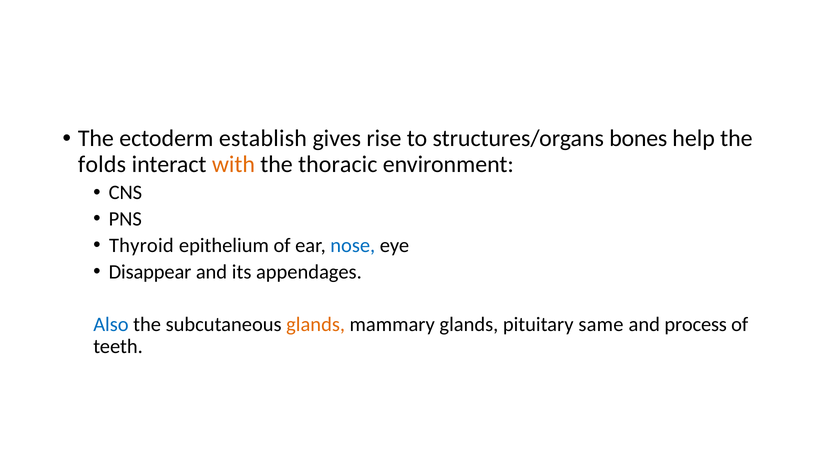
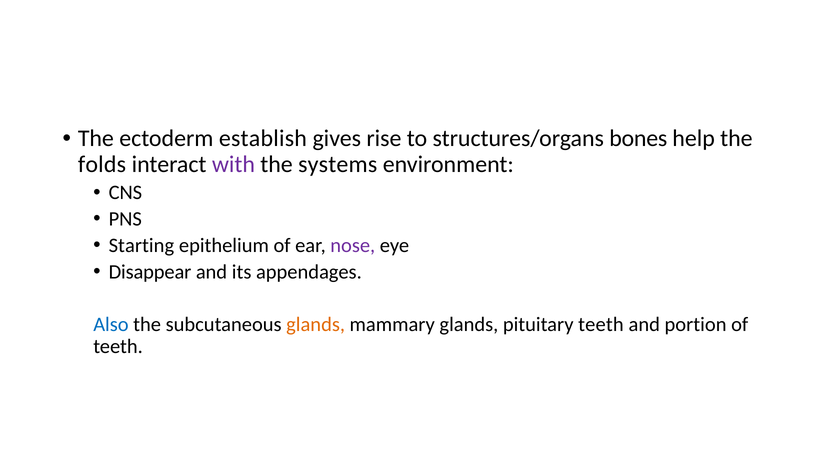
with colour: orange -> purple (233, 164)
thoracic: thoracic -> systems (338, 164)
Thyroid: Thyroid -> Starting (141, 246)
nose colour: blue -> purple (353, 246)
pituitary same: same -> teeth (601, 325)
process: process -> portion (696, 325)
